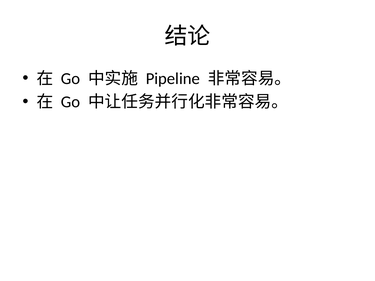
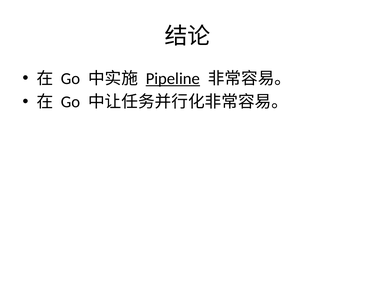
Pipeline underline: none -> present (173, 79)
